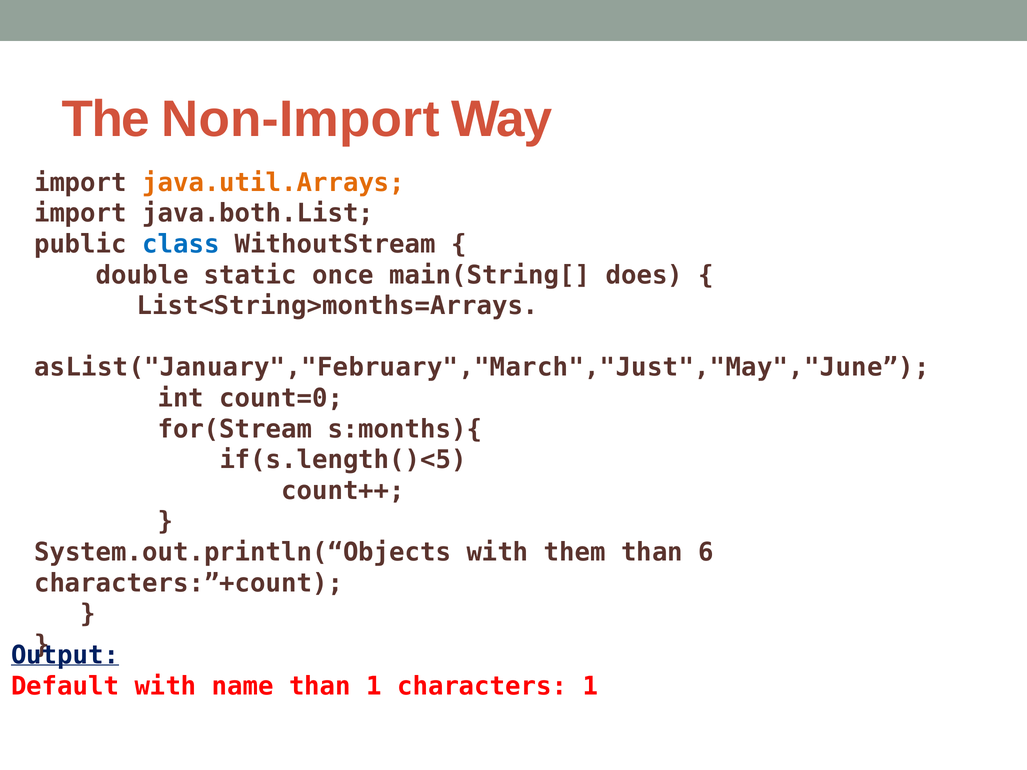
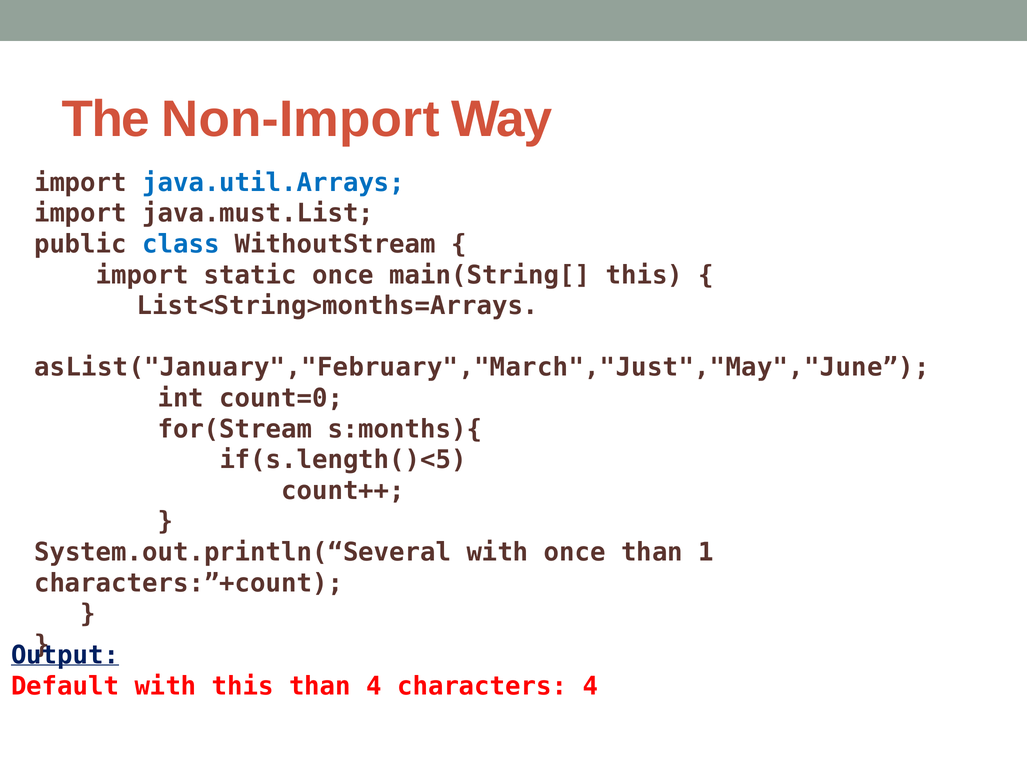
java.util.Arrays colour: orange -> blue (274, 183)
java.both.List: java.both.List -> java.must.List (258, 214)
double: double -> import (142, 275)
main(String[ does: does -> this (644, 275)
System.out.println(“Objects: System.out.println(“Objects -> System.out.println(“Several (243, 552)
with them: them -> once (575, 552)
6: 6 -> 1 (706, 552)
with name: name -> this (243, 686)
than 1: 1 -> 4 (374, 686)
characters 1: 1 -> 4 (590, 686)
